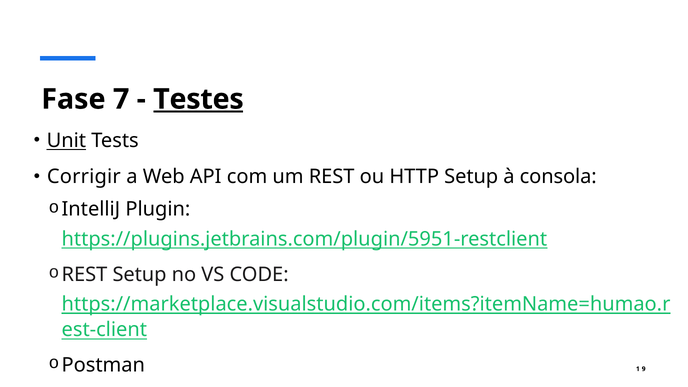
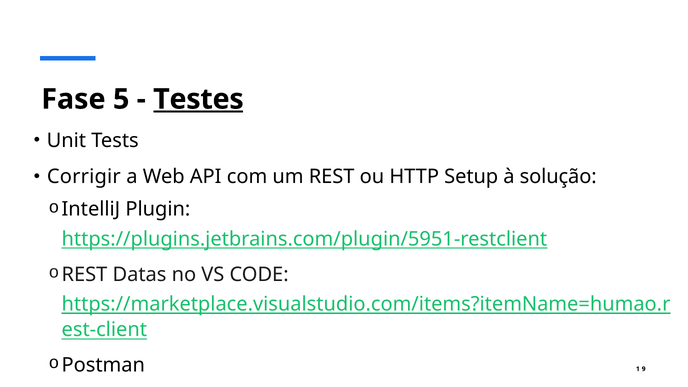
7: 7 -> 5 (121, 99)
Unit underline: present -> none (66, 141)
consola: consola -> solução (558, 177)
REST Setup: Setup -> Datas (139, 275)
